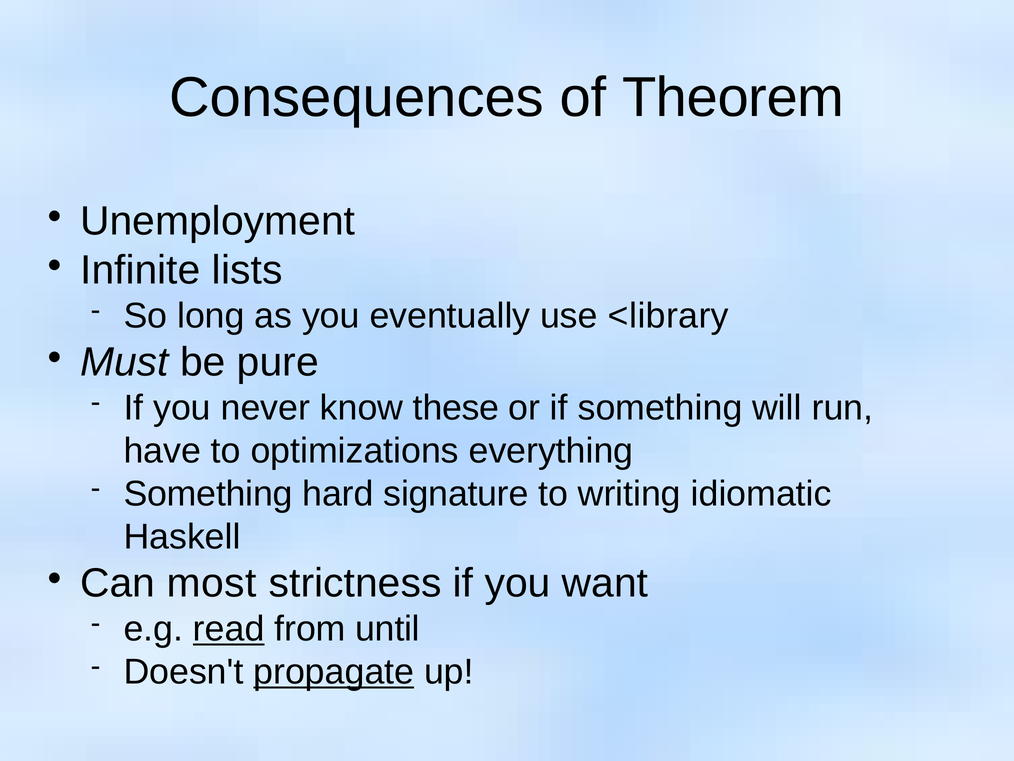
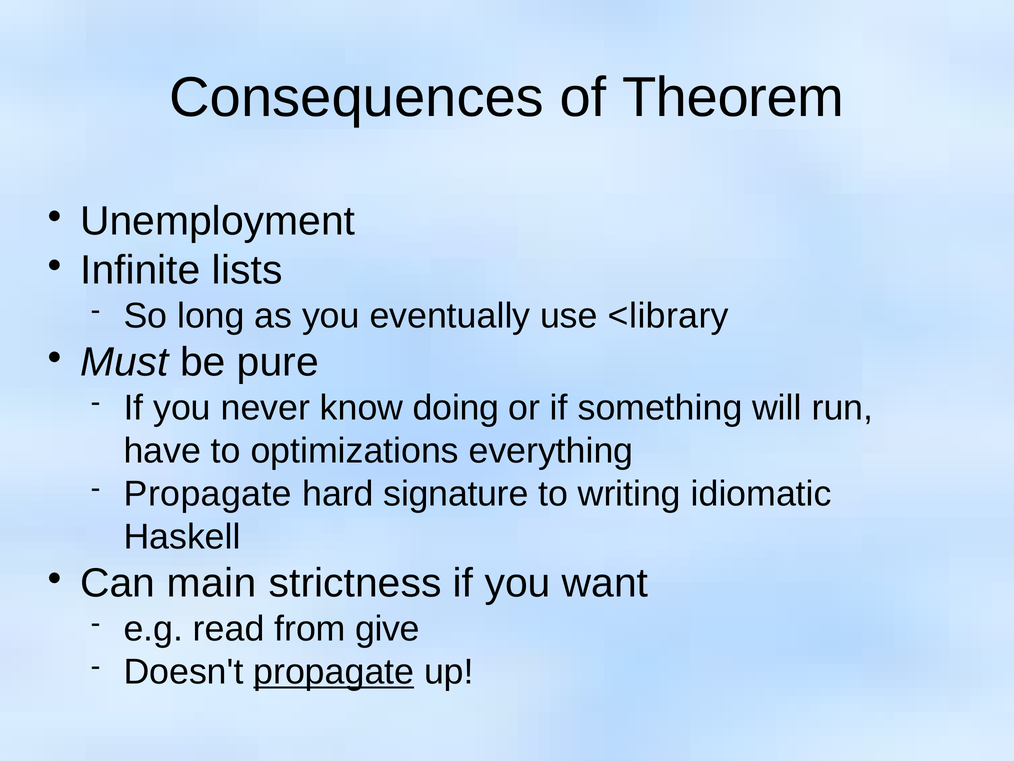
these: these -> doing (456, 408)
Something: Something -> Propagate (208, 494)
most: most -> main (212, 583)
read underline: present -> none (229, 629)
until: until -> give (388, 629)
